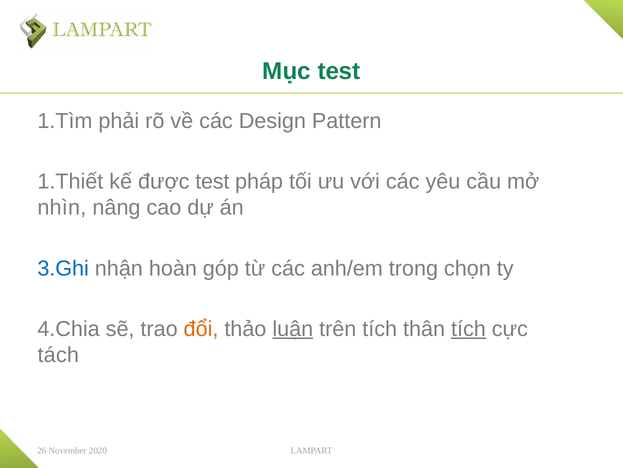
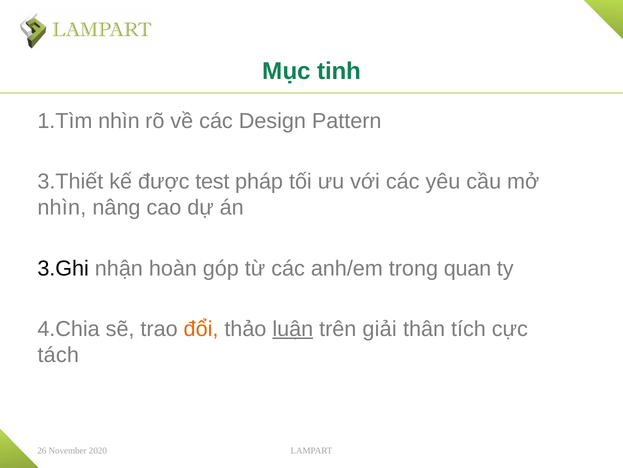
Mục test: test -> tinh (339, 71)
1.Tìm phải: phải -> nhìn (119, 121)
1.Thiết: 1.Thiết -> 3.Thiết (70, 182)
3.Ghi colour: blue -> black (63, 268)
chọn: chọn -> quan (467, 268)
trên tích: tích -> giải (380, 328)
tích underline: present -> none (468, 328)
